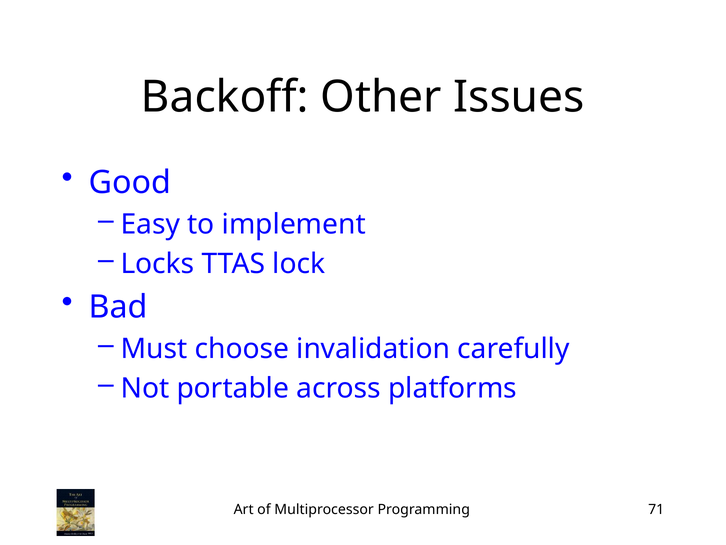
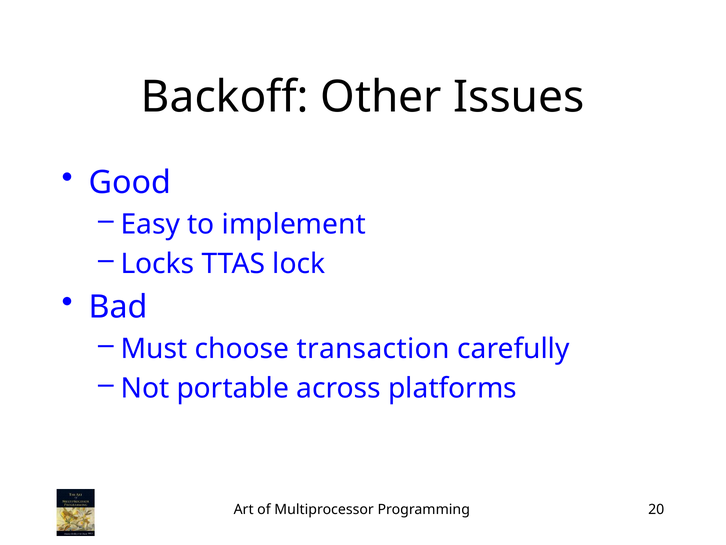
invalidation: invalidation -> transaction (373, 349)
71: 71 -> 20 (656, 509)
